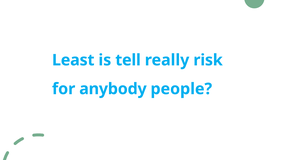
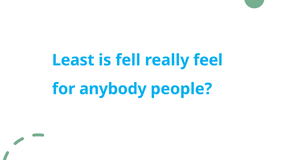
tell: tell -> fell (128, 60)
risk: risk -> feel (208, 60)
